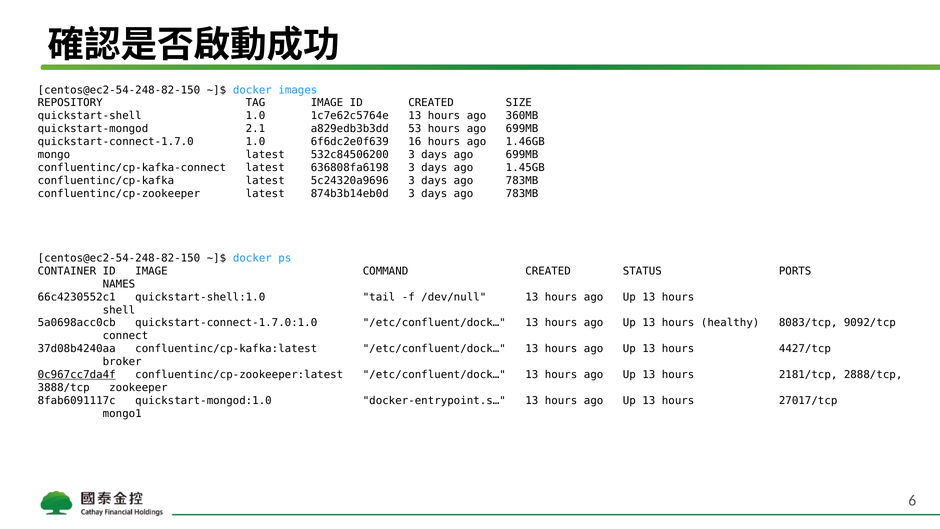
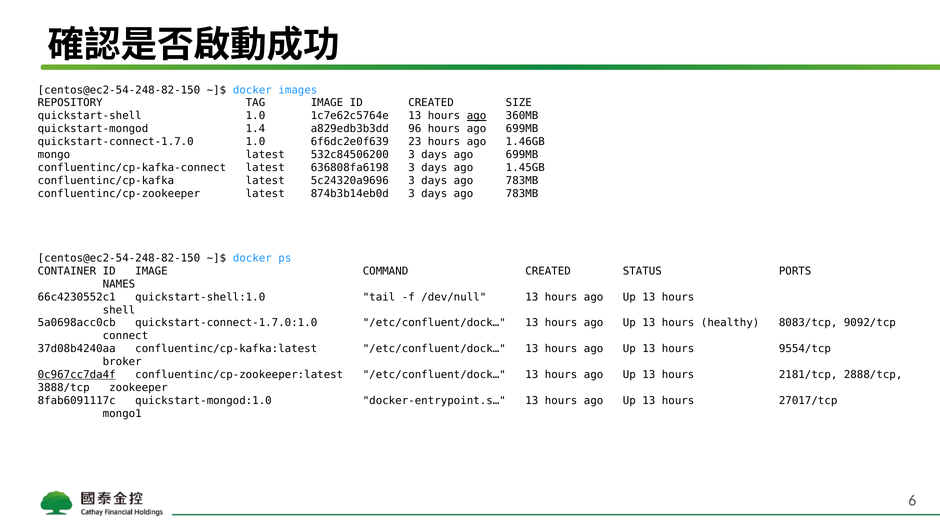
ago underline: none -> present (477, 116)
2.1: 2.1 -> 1.4 (255, 129)
53: 53 -> 96 (415, 129)
16: 16 -> 23 (415, 142)
4427/tcp: 4427/tcp -> 9554/tcp (805, 349)
